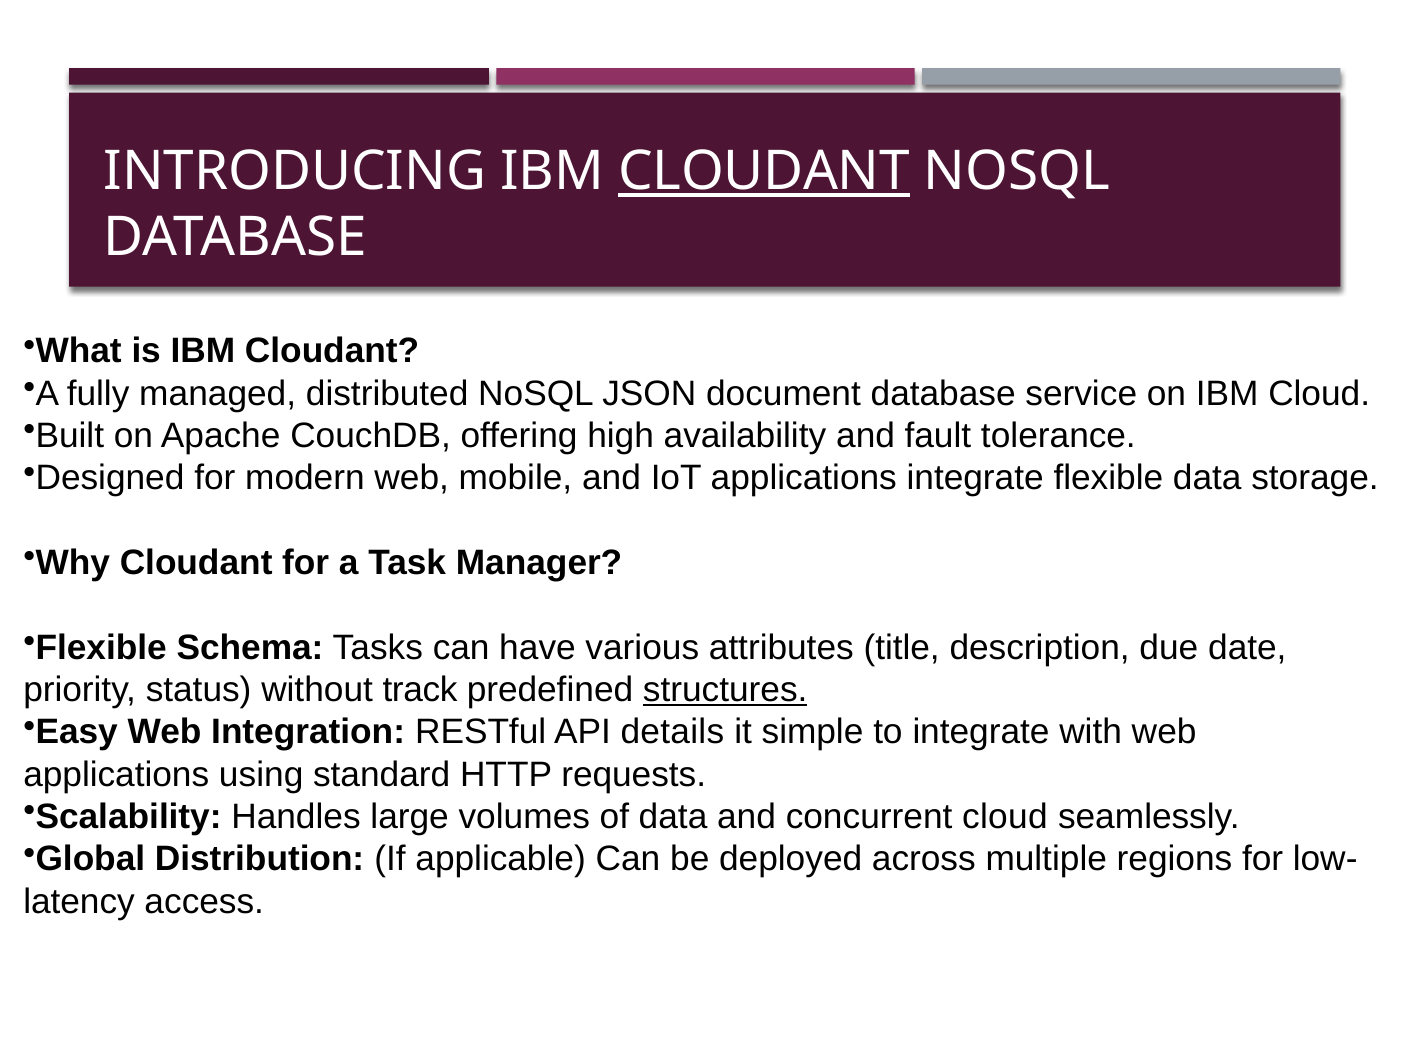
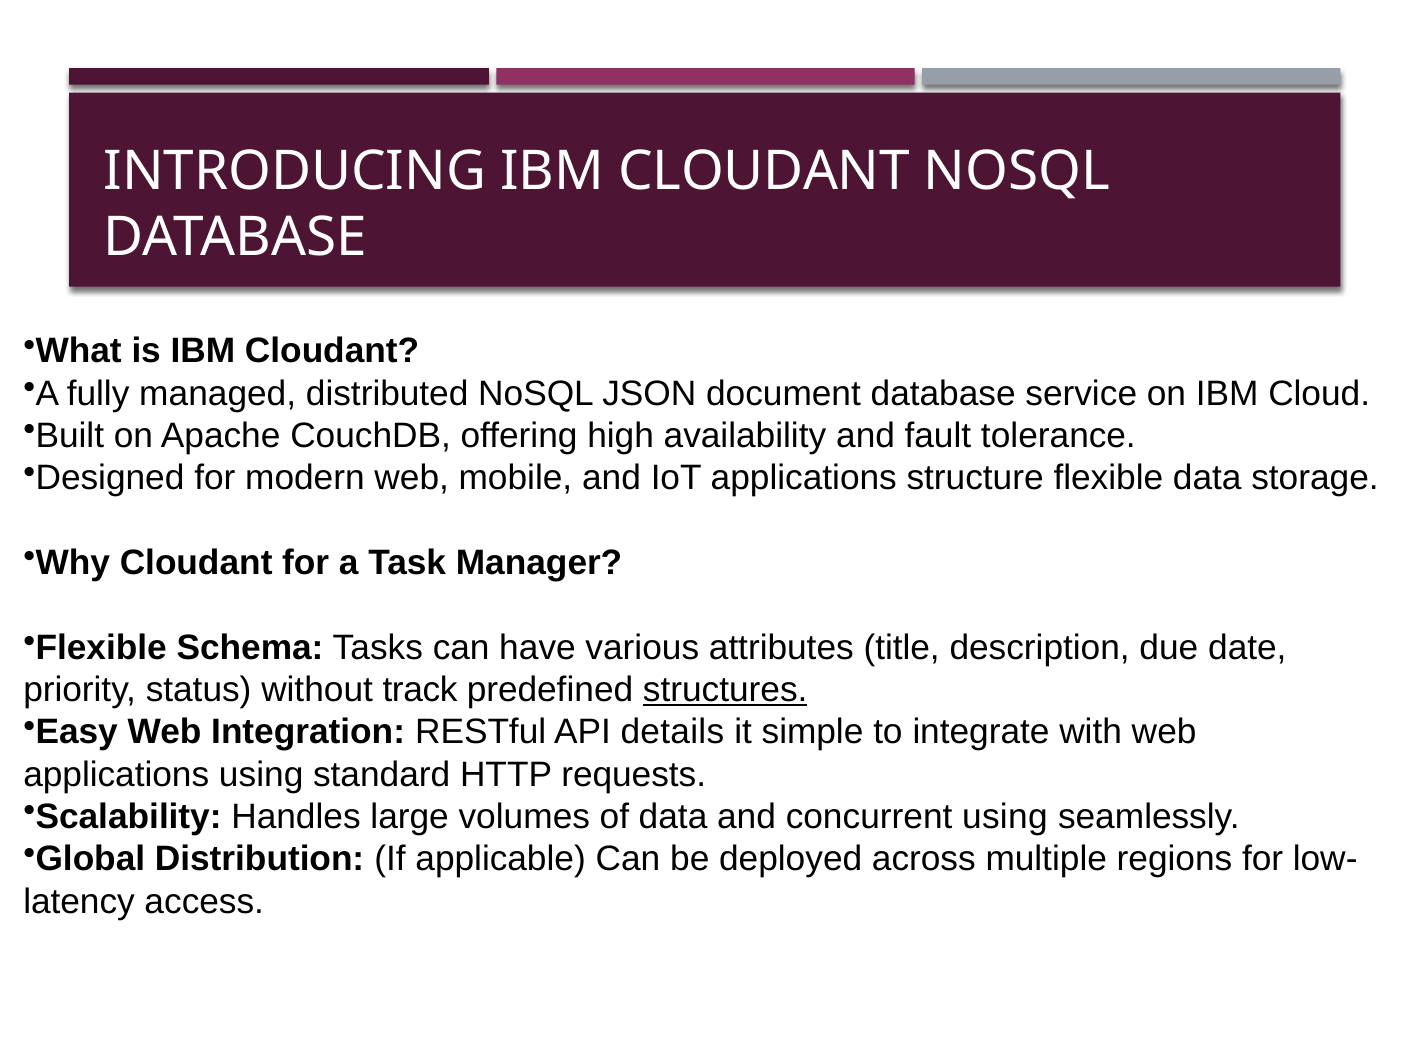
CLOUDANT underline: present -> none (764, 171)
applications integrate: integrate -> structure (975, 478)
concurrent cloud: cloud -> using (1005, 817)
